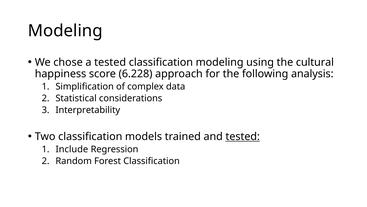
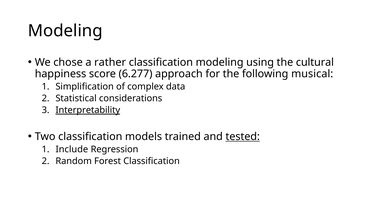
a tested: tested -> rather (110, 62)
6.228: 6.228 -> 6.277 (136, 74)
analysis: analysis -> musical (312, 74)
Interpretability underline: none -> present (88, 110)
